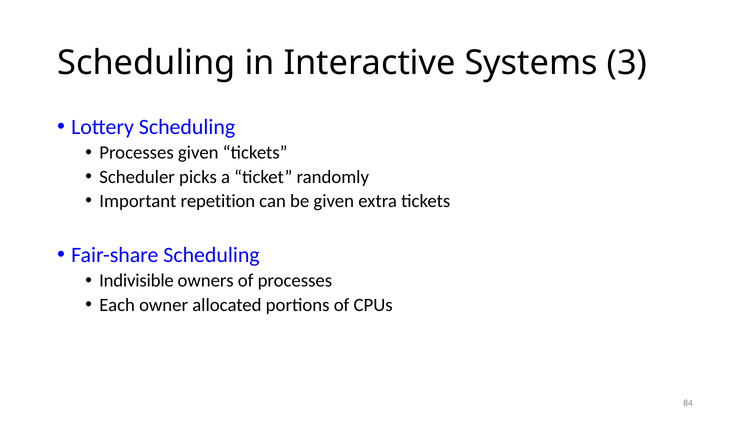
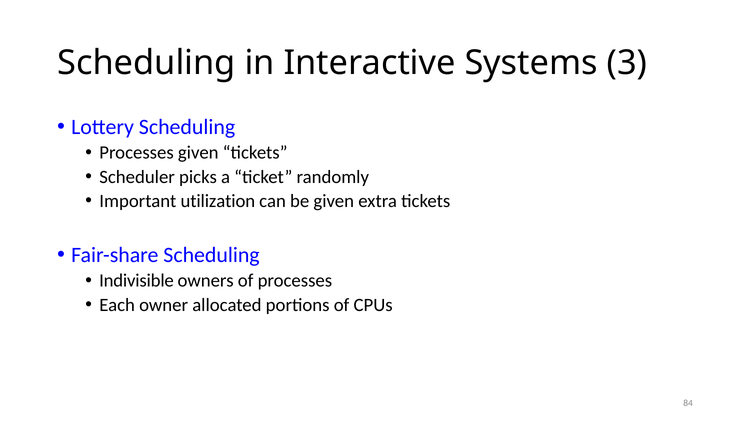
repetition: repetition -> utilization (218, 201)
